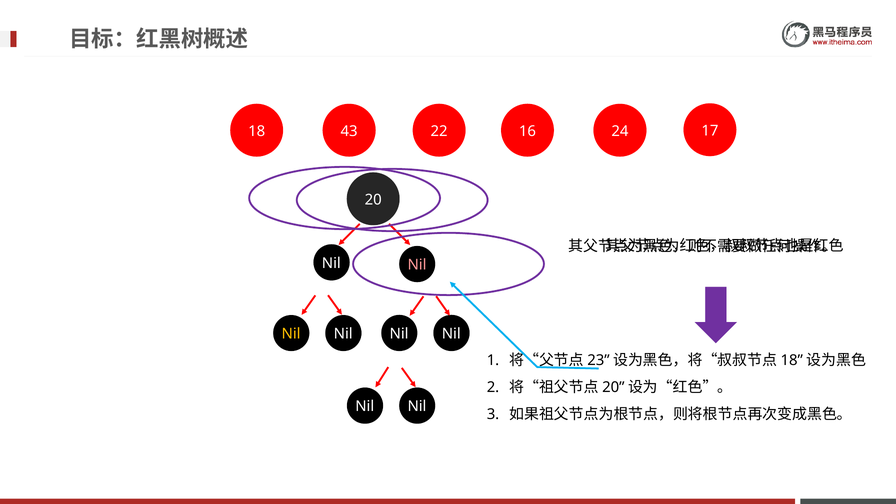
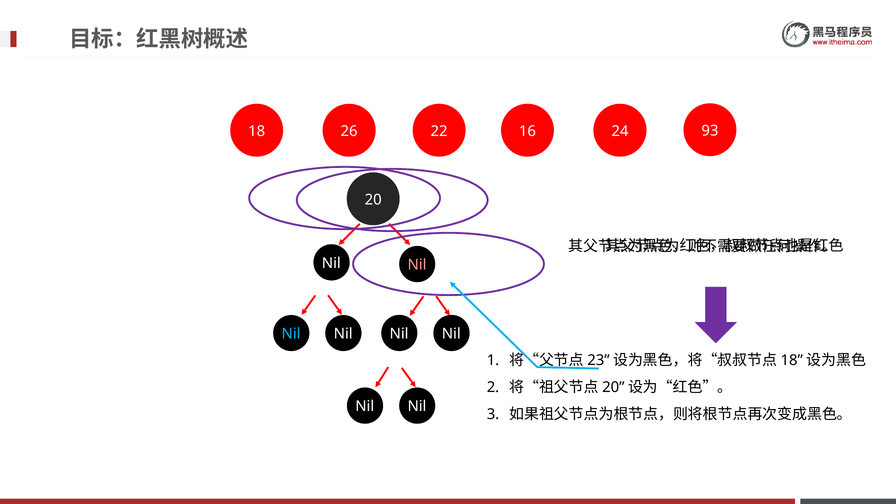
43: 43 -> 26 (349, 131)
17: 17 -> 93 (710, 131)
Nil colour: yellow -> light blue (291, 334)
